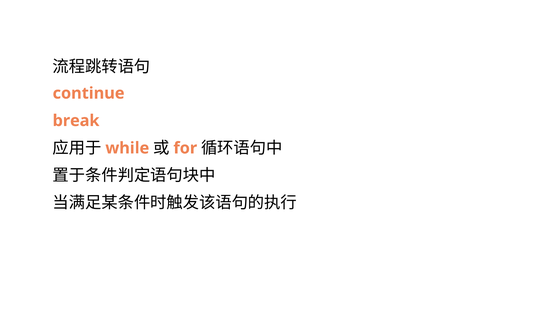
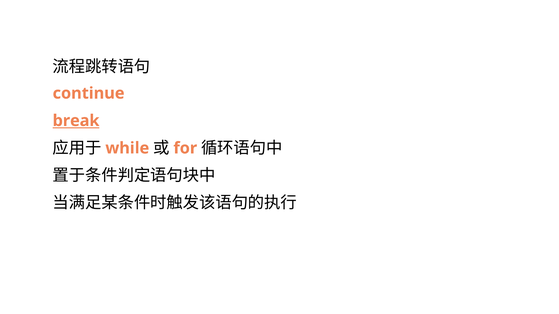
break underline: none -> present (76, 121)
